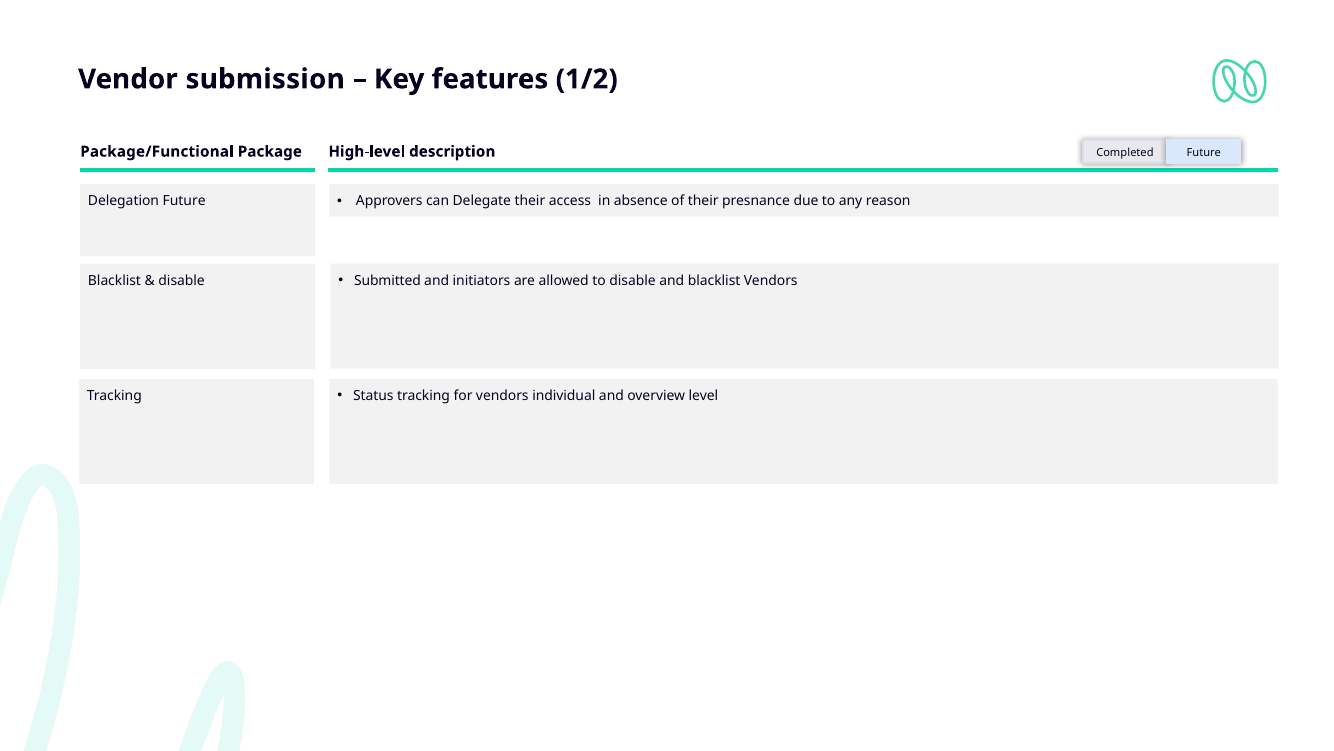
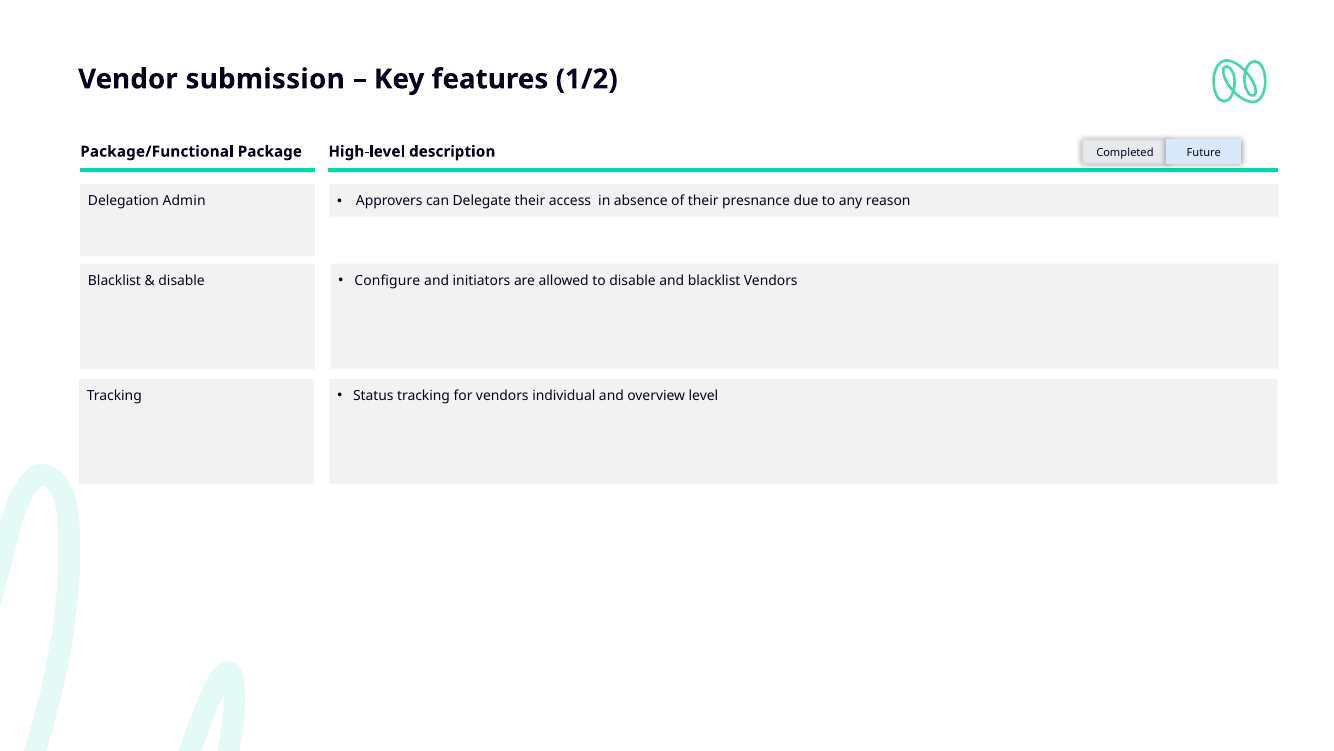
Delegation Future: Future -> Admin (184, 201)
Submitted: Submitted -> Configure (387, 281)
